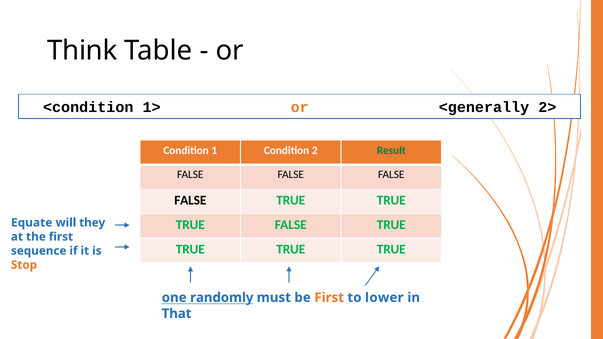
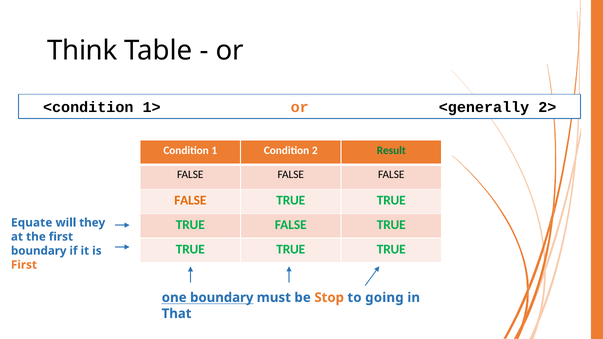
FALSE colour: black -> orange (190, 201)
sequence: sequence -> boundary (39, 251)
Stop: Stop -> First (24, 265)
one randomly: randomly -> boundary (222, 298)
be First: First -> Stop (329, 298)
lower: lower -> going (384, 298)
